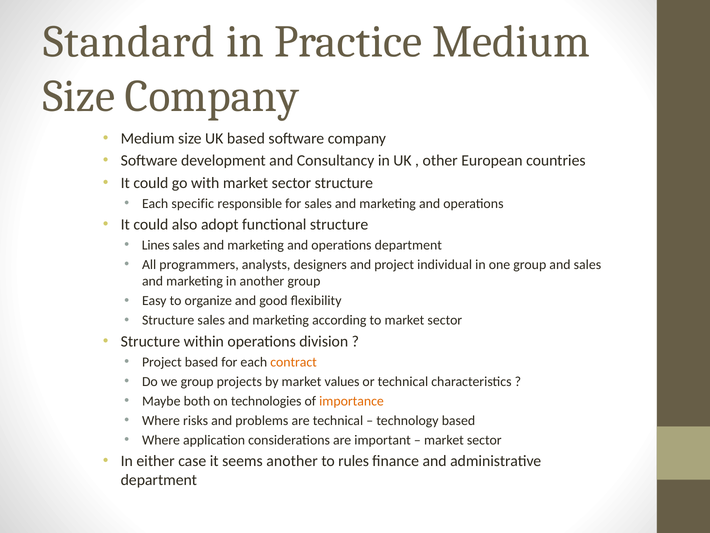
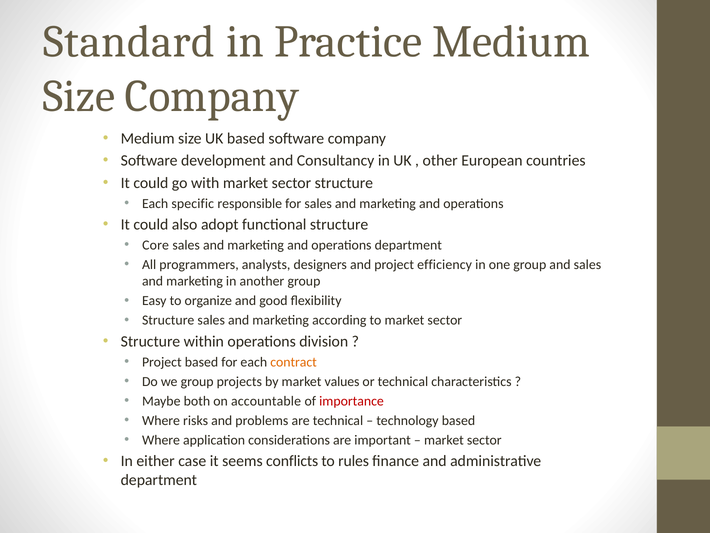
Lines: Lines -> Core (156, 245)
individual: individual -> efficiency (445, 264)
technologies: technologies -> accountable (266, 401)
importance colour: orange -> red (352, 401)
seems another: another -> conflicts (292, 461)
